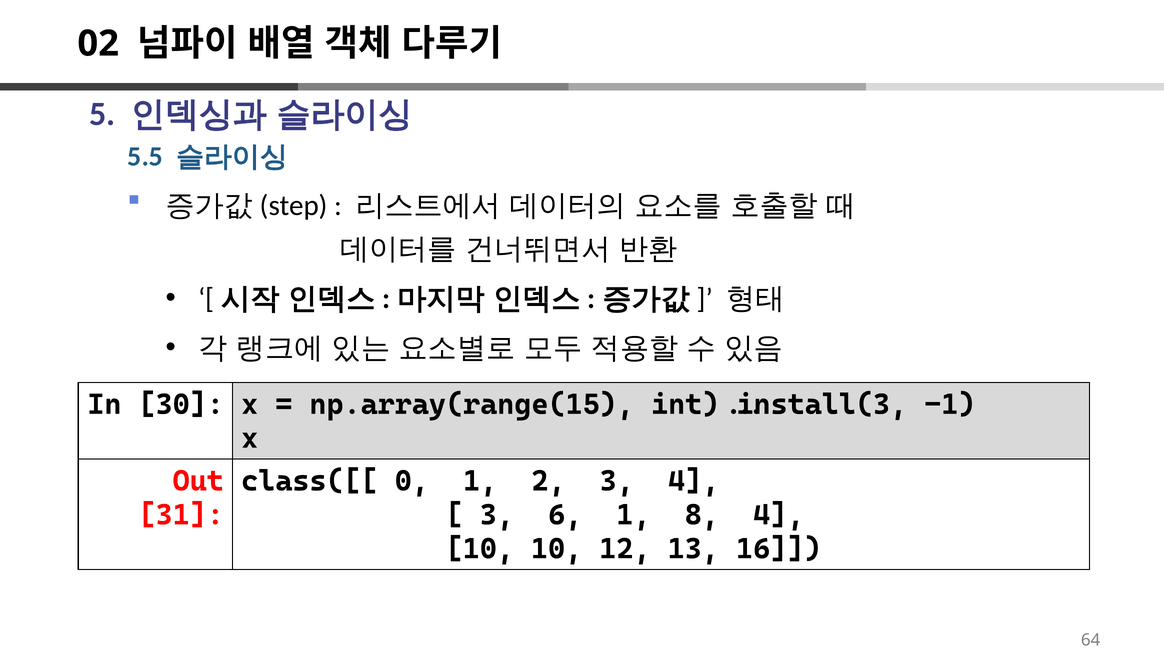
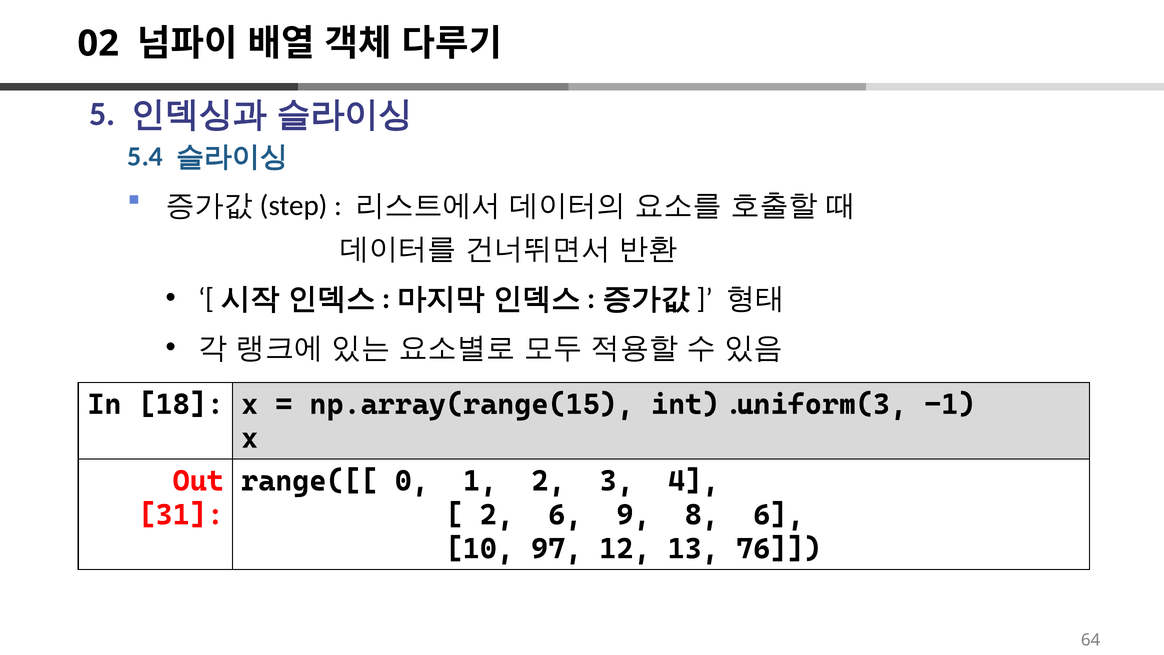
5.5: 5.5 -> 5.4 (145, 157)
30: 30 -> 18 (181, 404)
int).install(3: int).install(3 -> int).uniform(3 (779, 404)
class([[: class([[ -> range([[ (309, 481)
3: 3 -> 2 (497, 514)
6 1: 1 -> 9 (633, 514)
8 4: 4 -> 6 (779, 514)
10 10: 10 -> 97 (557, 548)
16: 16 -> 76 (779, 548)
